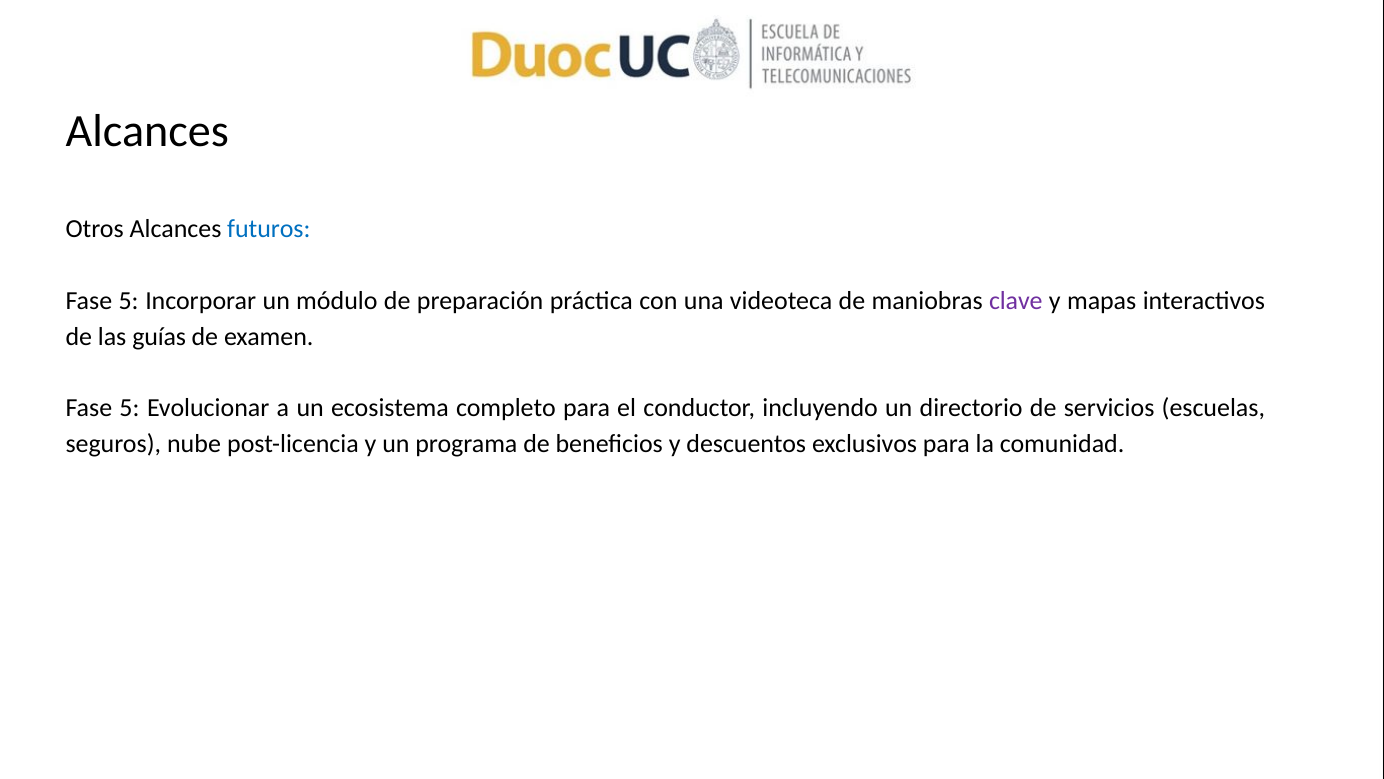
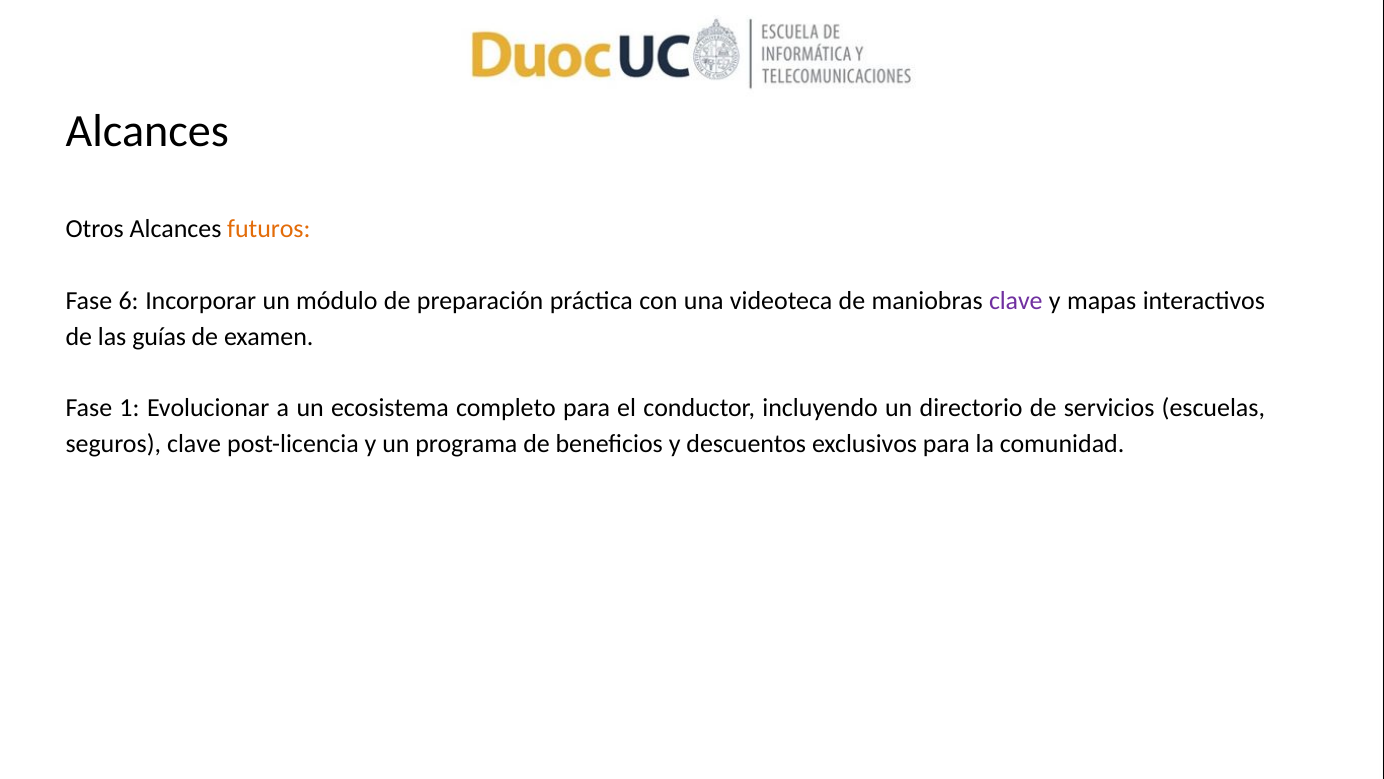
futuros colour: blue -> orange (269, 229)
5: 5 -> 6 (129, 301)
5: 5 -> 1 (129, 408)
seguros nube: nube -> clave (194, 444)
